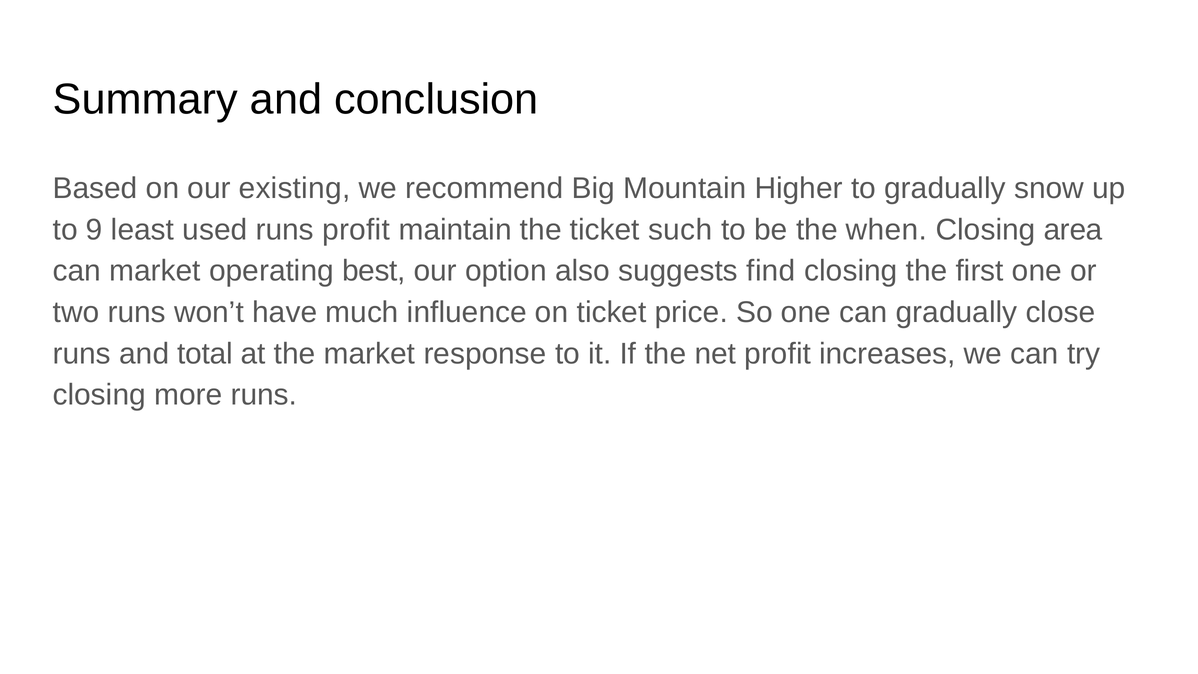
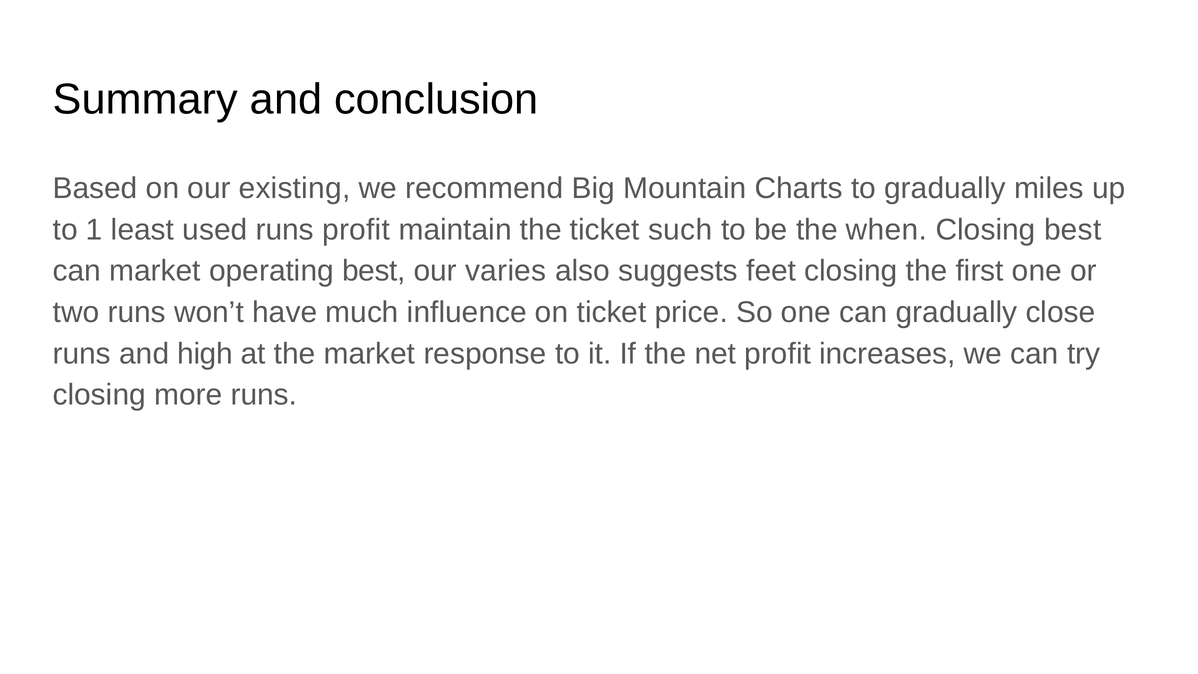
Higher: Higher -> Charts (799, 188)
snow: snow -> miles (1049, 188)
9: 9 -> 1 (94, 230)
Closing area: area -> best (1073, 230)
option: option -> varies (506, 271)
find: find -> feet (771, 271)
total: total -> high (205, 354)
